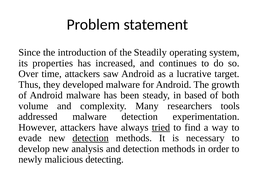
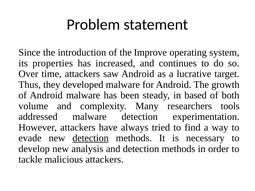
Steadily: Steadily -> Improve (150, 53)
tried underline: present -> none (161, 128)
newly: newly -> tackle (30, 160)
malicious detecting: detecting -> attackers (104, 160)
